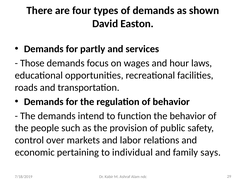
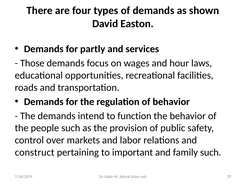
economic: economic -> construct (35, 152)
individual: individual -> important (133, 152)
family says: says -> such (211, 152)
